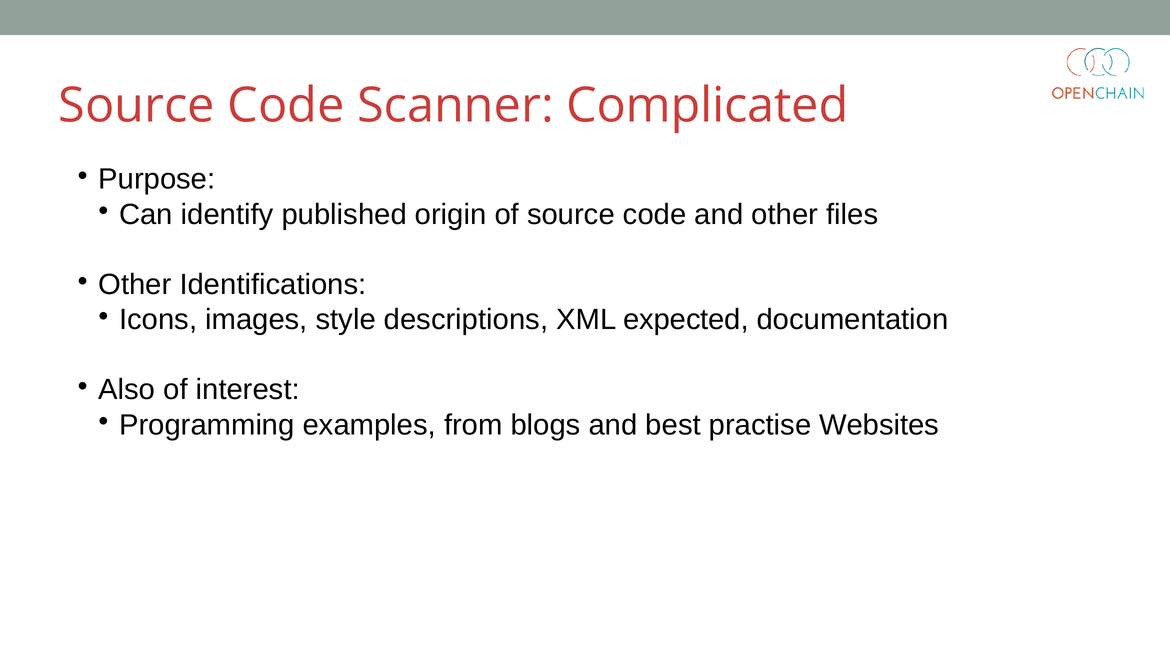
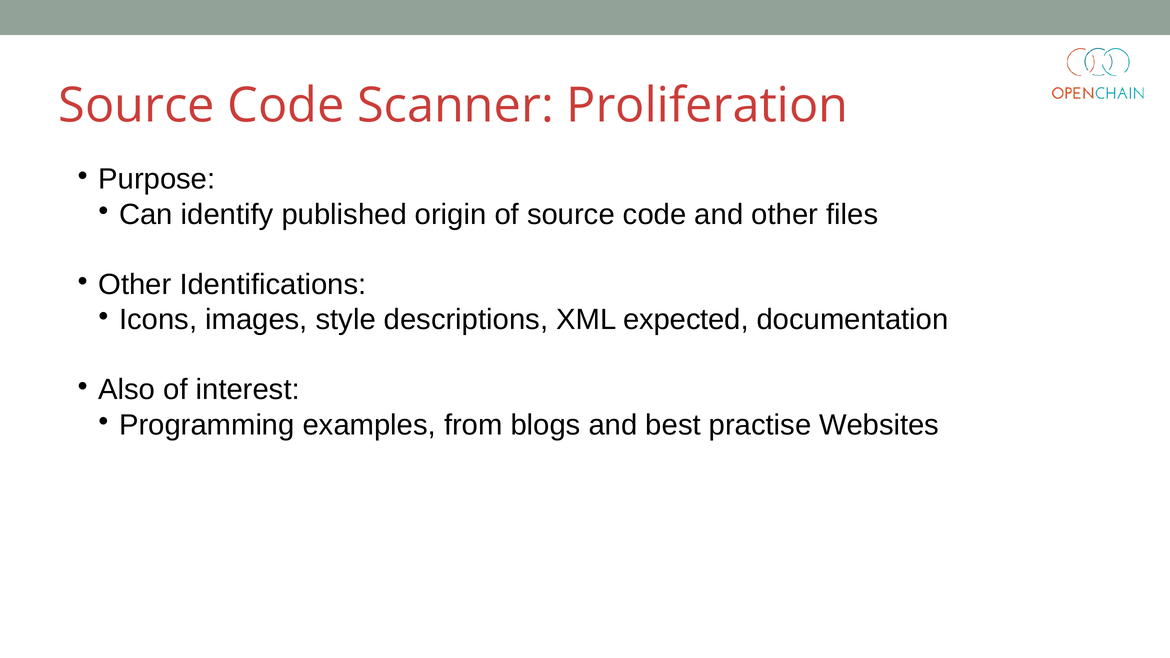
Complicated: Complicated -> Proliferation (707, 106)
